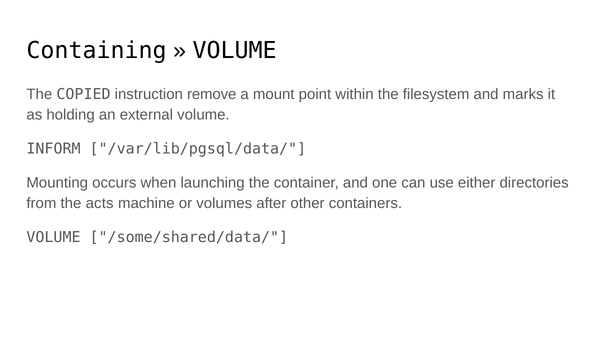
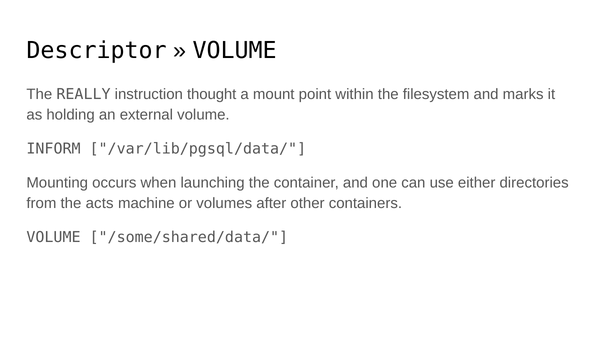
Containing: Containing -> Descriptor (97, 51)
COPIED: COPIED -> REALLY (84, 94)
remove: remove -> thought (212, 94)
